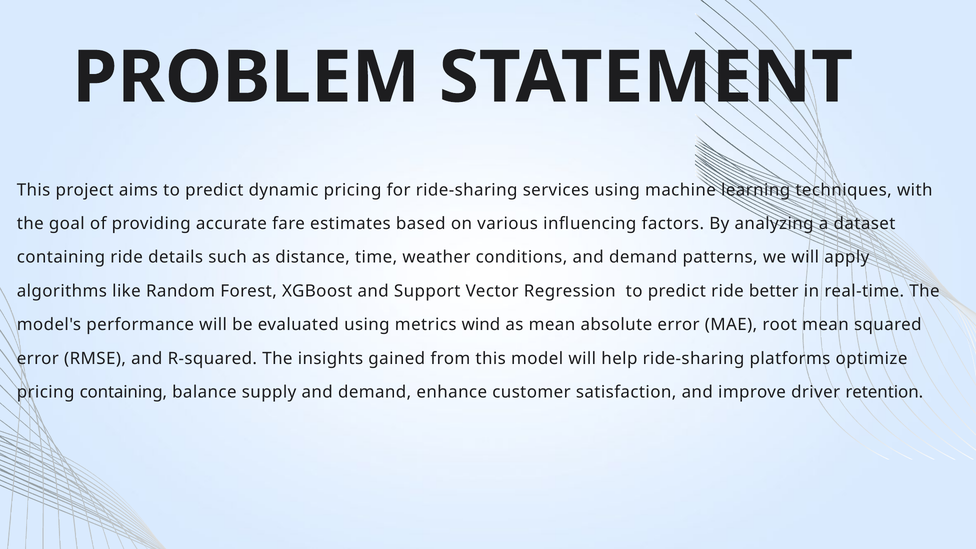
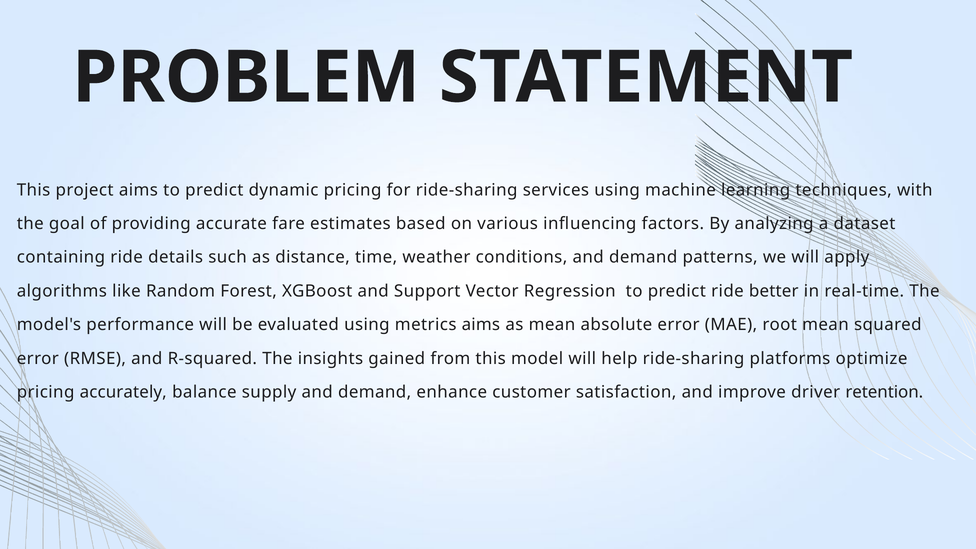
metrics wind: wind -> aims (481, 325)
pricing containing: containing -> accurately (123, 392)
